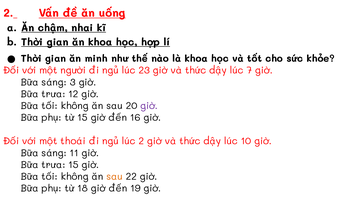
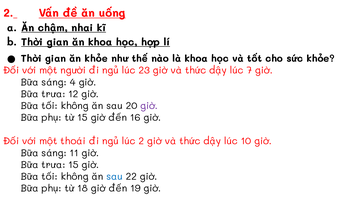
ăn minh: minh -> khỏe (96, 59)
3: 3 -> 4 (73, 82)
sau colour: orange -> blue (115, 176)
